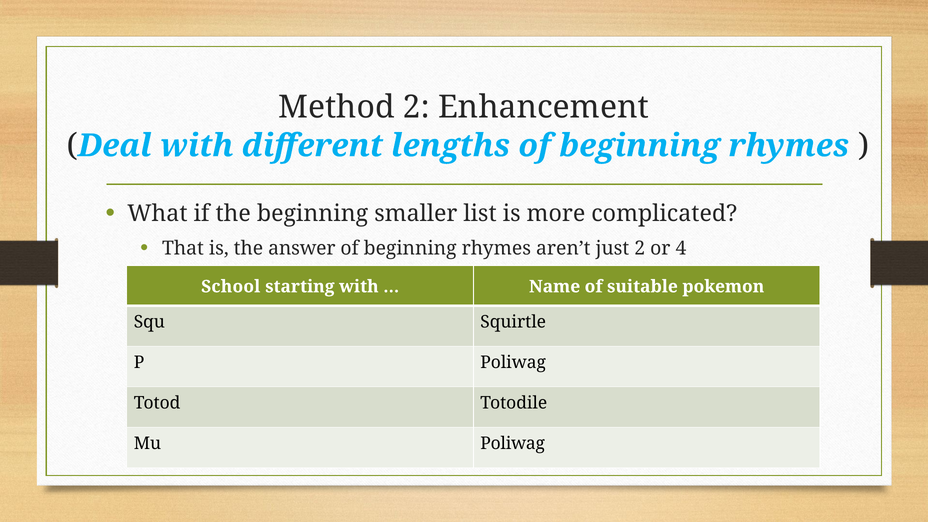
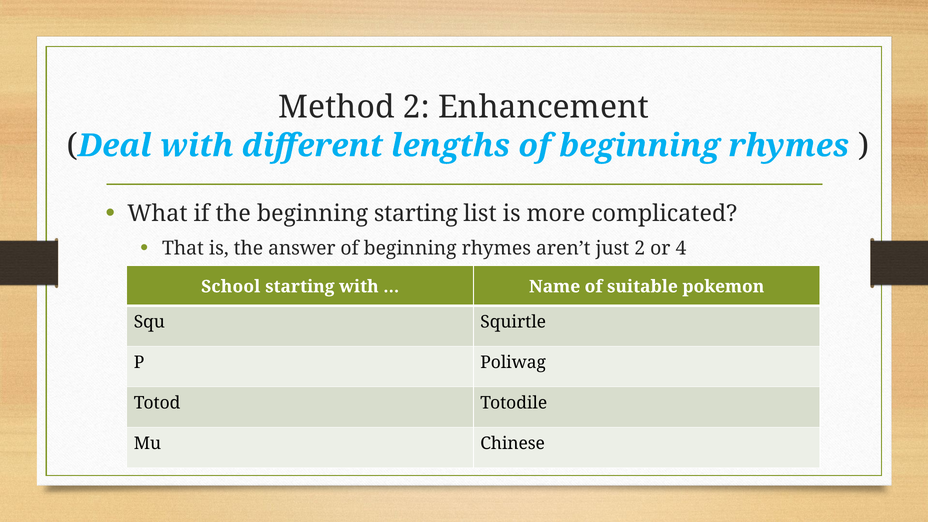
beginning smaller: smaller -> starting (416, 214)
Mu Poliwag: Poliwag -> Chinese (513, 444)
